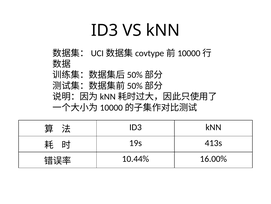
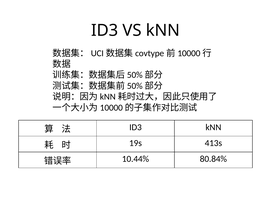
16.00%: 16.00% -> 80.84% (213, 158)
